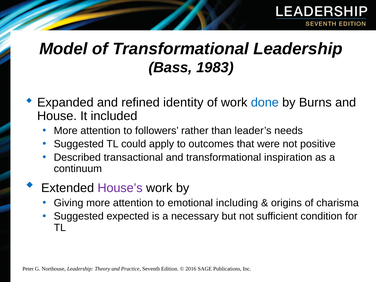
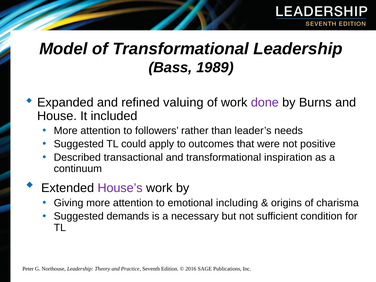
1983: 1983 -> 1989 (215, 67)
identity: identity -> valuing (183, 103)
done colour: blue -> purple (265, 103)
expected: expected -> demands (128, 216)
